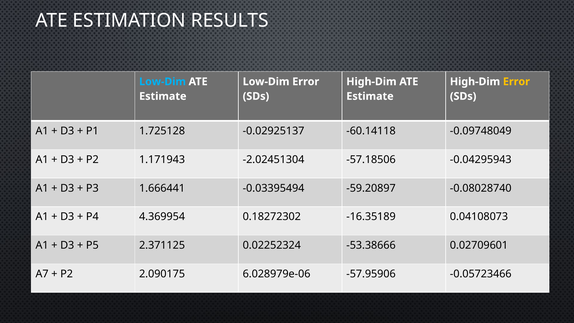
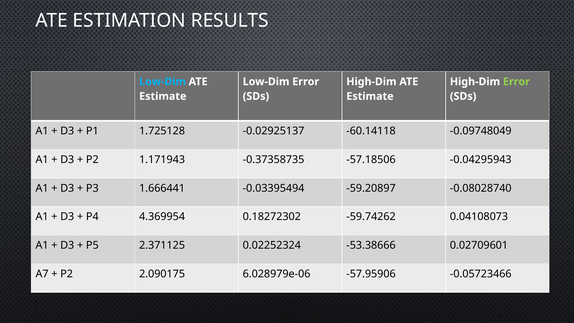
Error colour: yellow -> light green (516, 82)
-2.02451304: -2.02451304 -> -0.37358735 (274, 159)
-16.35189: -16.35189 -> -59.74262 (371, 217)
